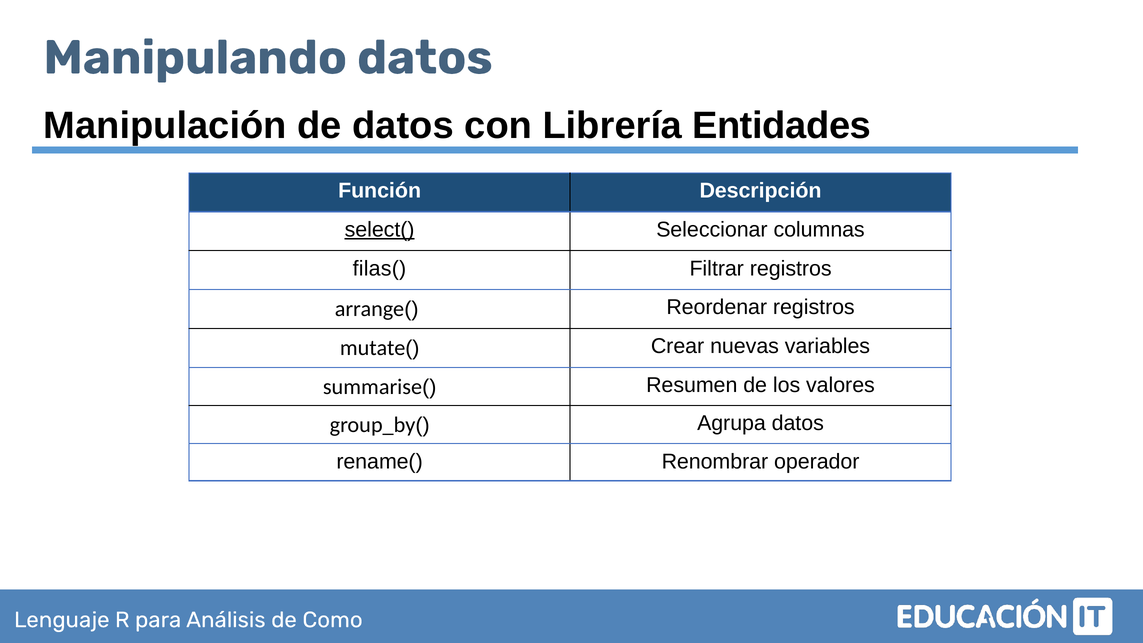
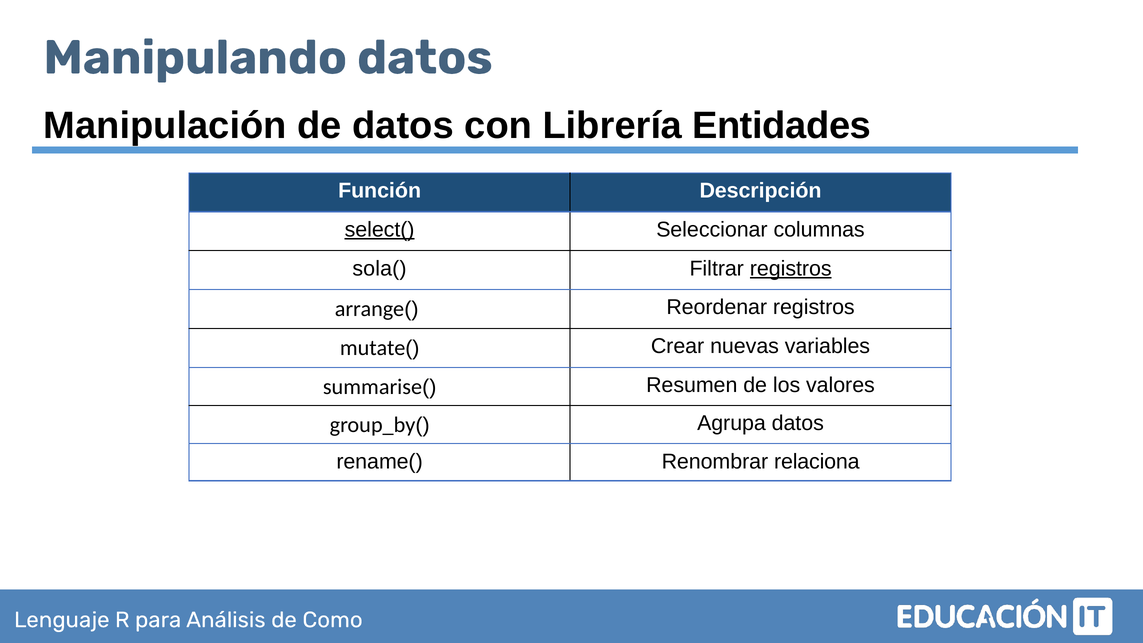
filas(: filas( -> sola( (379, 269)
registros underline: none -> present (791, 269)
operador: operador -> relaciona (817, 461)
